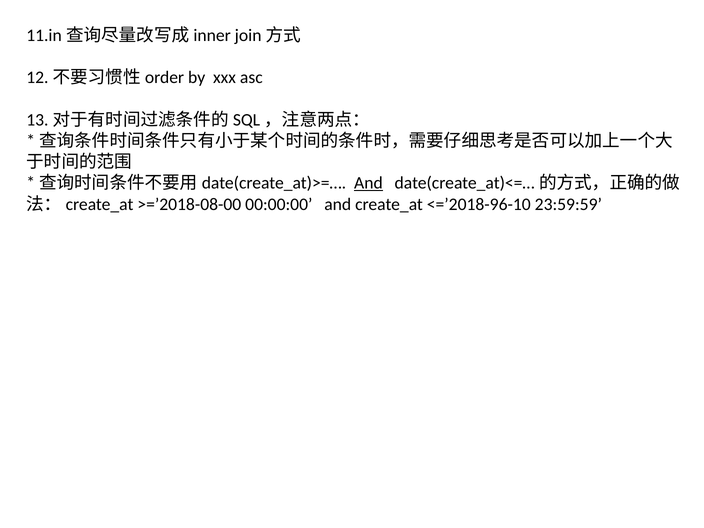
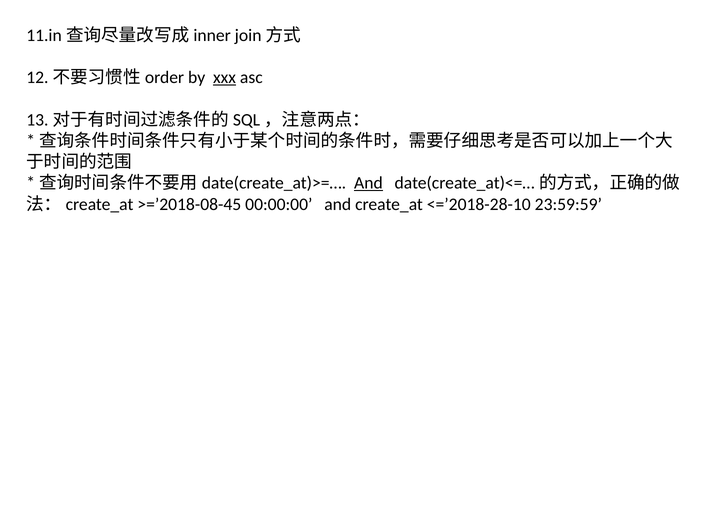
xxx underline: none -> present (225, 78)
>=’2018-08-00: >=’2018-08-00 -> >=’2018-08-45 (189, 204)
<=’2018-96-10: <=’2018-96-10 -> <=’2018-28-10 (479, 204)
